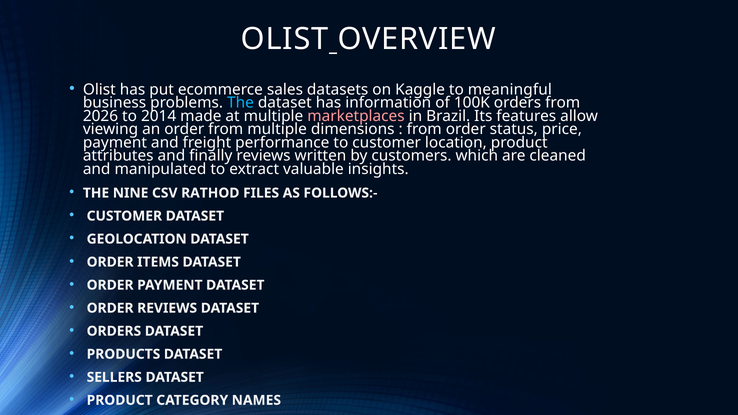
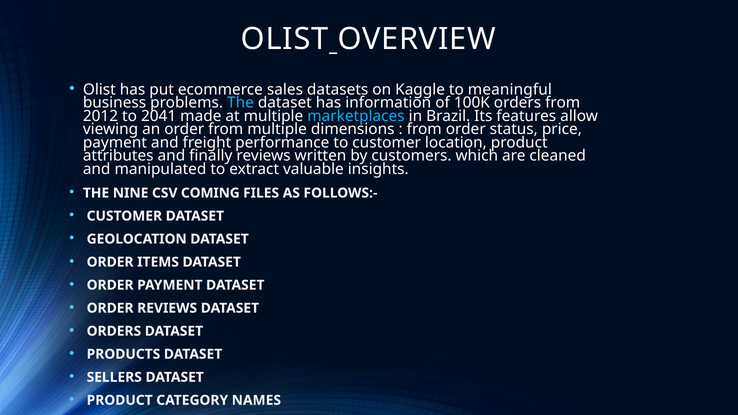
2026: 2026 -> 2012 (100, 116)
2014: 2014 -> 2041 (159, 116)
marketplaces colour: pink -> light blue (356, 116)
RATHOD: RATHOD -> COMING (210, 193)
